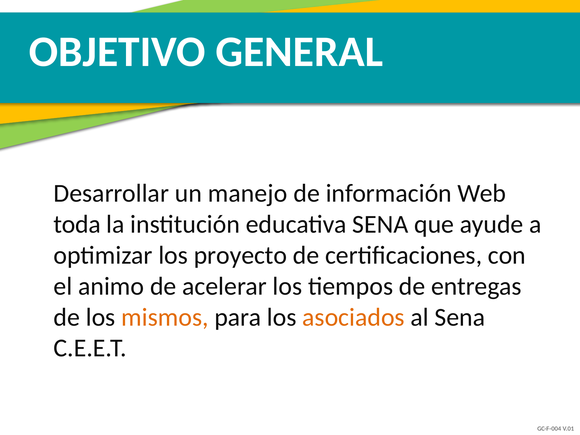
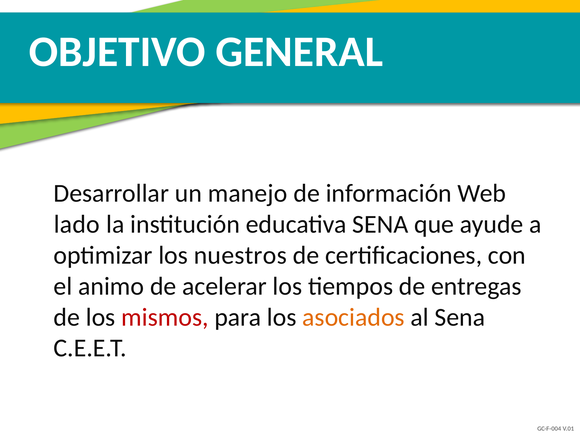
toda: toda -> lado (77, 224)
proyecto: proyecto -> nuestros (240, 255)
mismos colour: orange -> red (165, 317)
